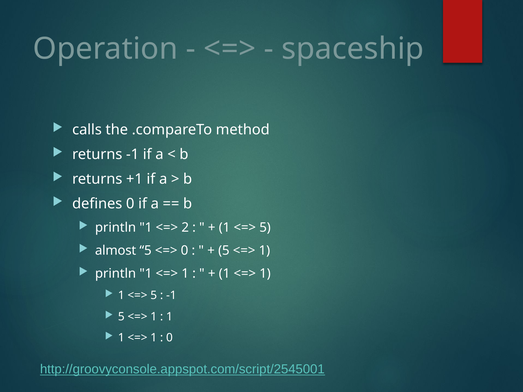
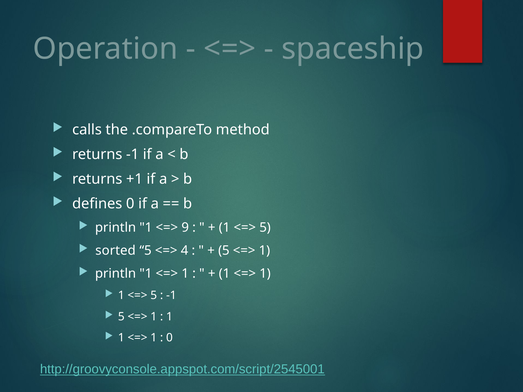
2: 2 -> 9 (185, 228)
almost: almost -> sorted (115, 251)
0: 0 -> 4 (185, 251)
